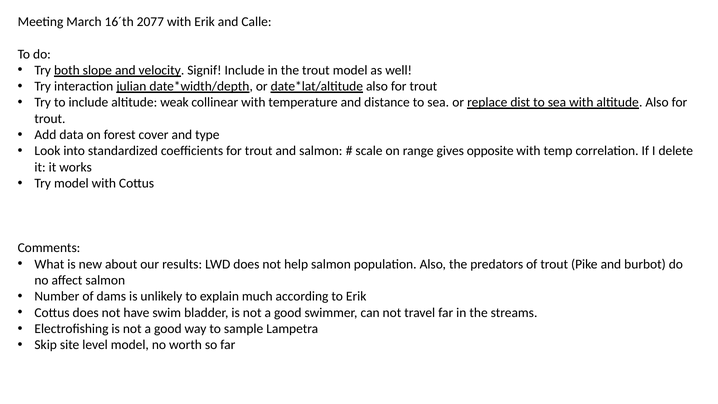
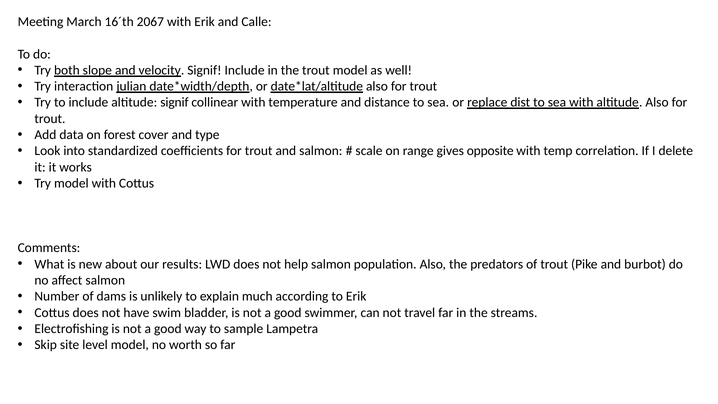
2077: 2077 -> 2067 (150, 22)
altitude weak: weak -> signif (174, 103)
